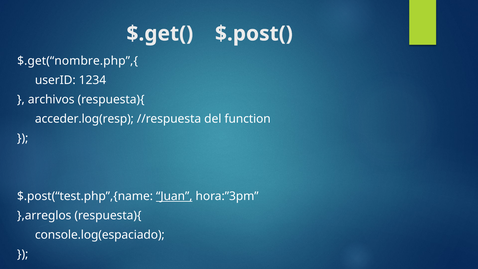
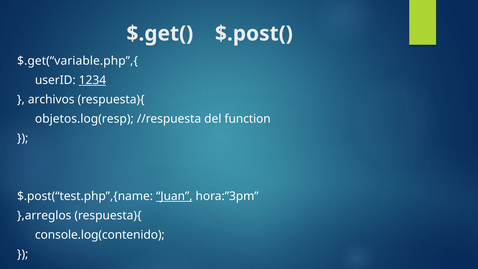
$.get(“nombre.php”,{: $.get(“nombre.php”,{ -> $.get(“variable.php”,{ (78, 61)
1234 underline: none -> present (92, 80)
acceder.log(resp: acceder.log(resp -> objetos.log(resp (84, 119)
console.log(espaciado: console.log(espaciado -> console.log(contenido (100, 235)
